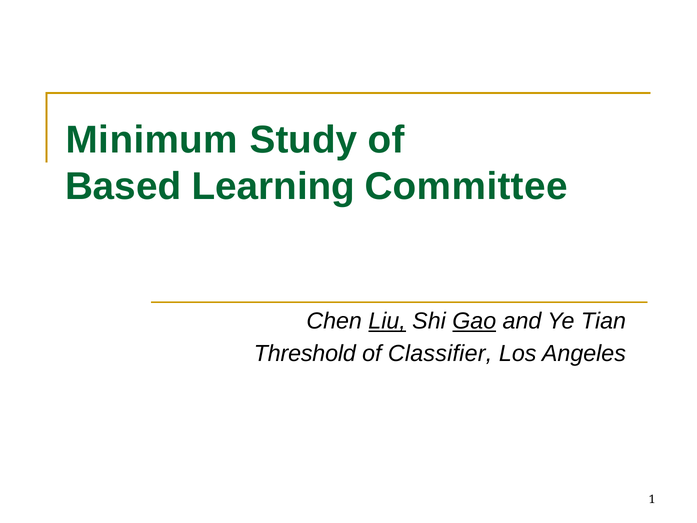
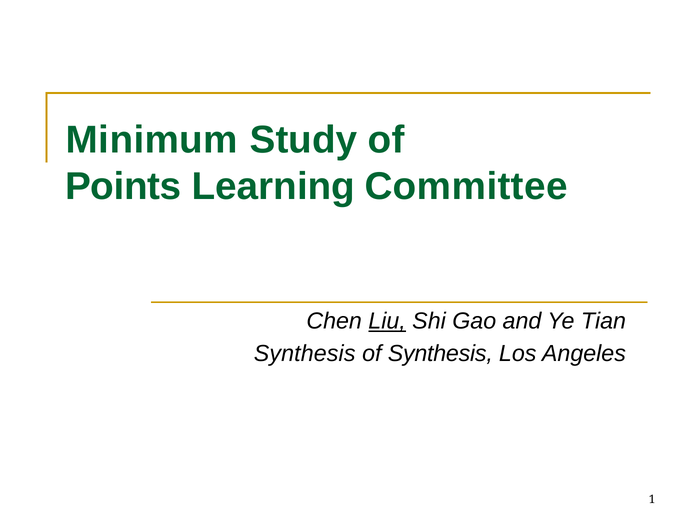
Based: Based -> Points (123, 186)
Gao underline: present -> none (474, 321)
Threshold: Threshold -> Synthesis (305, 354)
of Classifier: Classifier -> Synthesis (440, 354)
